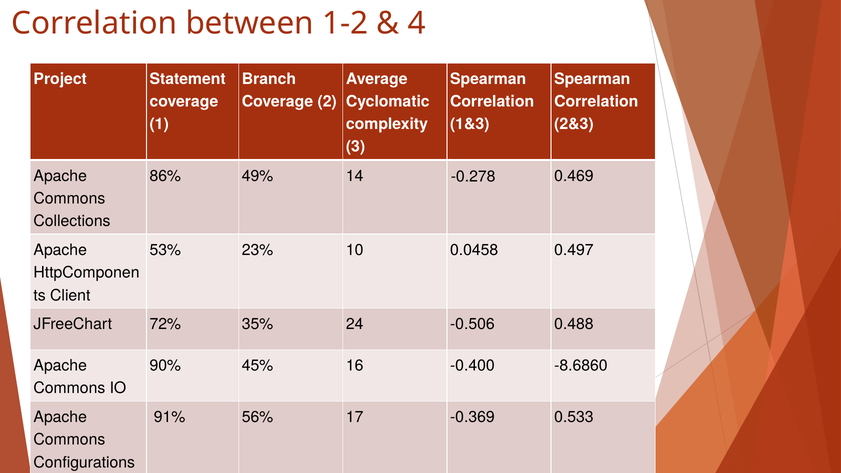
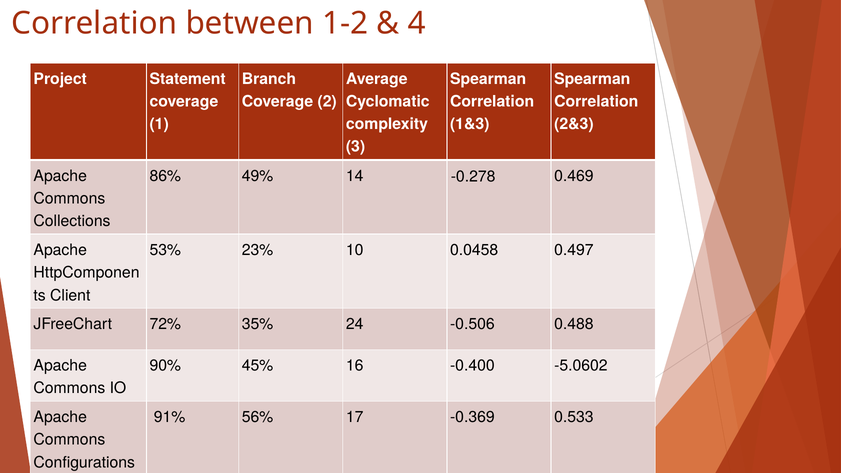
-8.6860: -8.6860 -> -5.0602 (581, 366)
